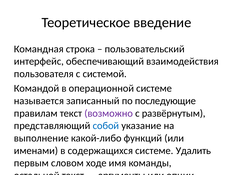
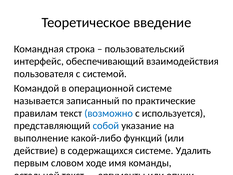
последующие: последующие -> практические (165, 101)
возможно colour: purple -> blue (109, 113)
развёрнутым: развёрнутым -> используется (174, 113)
именами: именами -> действие (36, 150)
